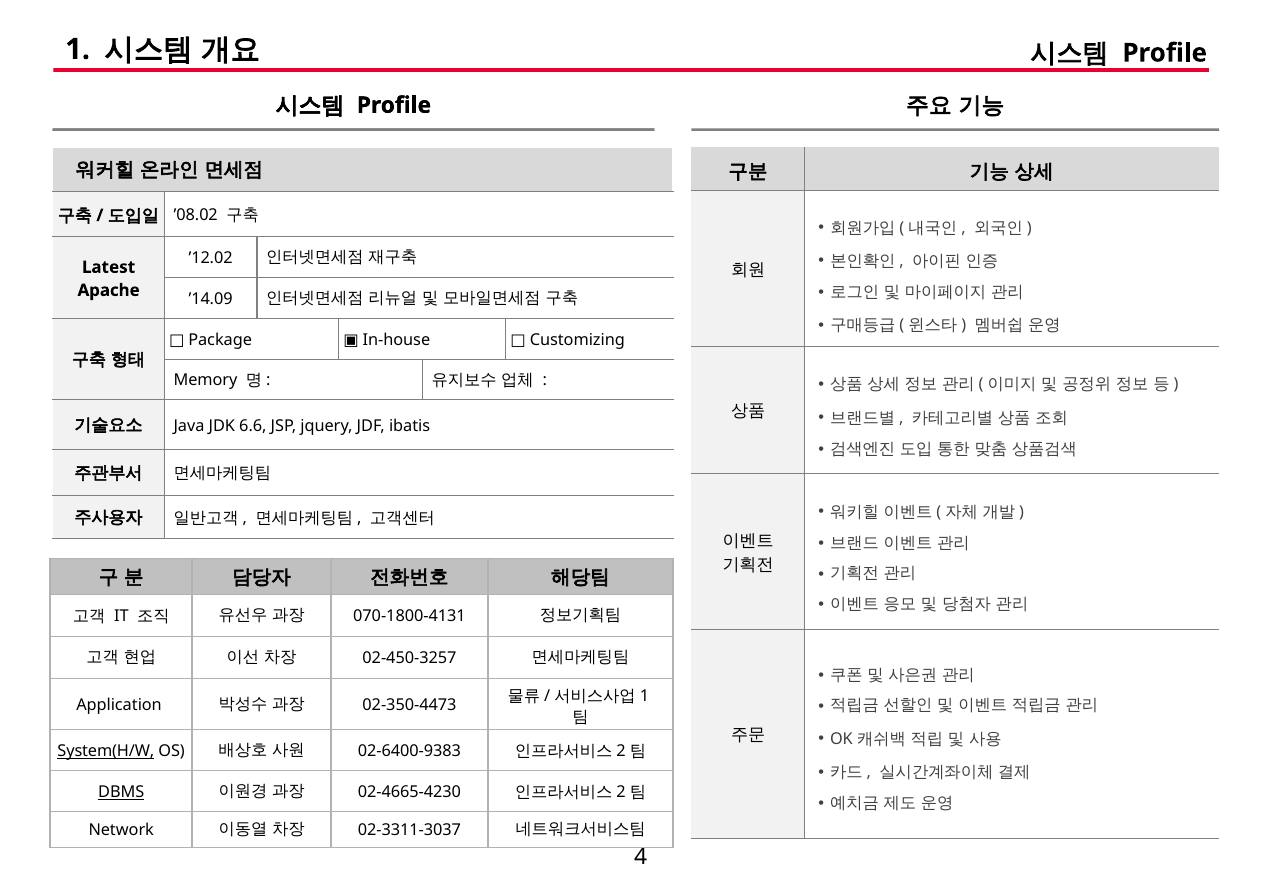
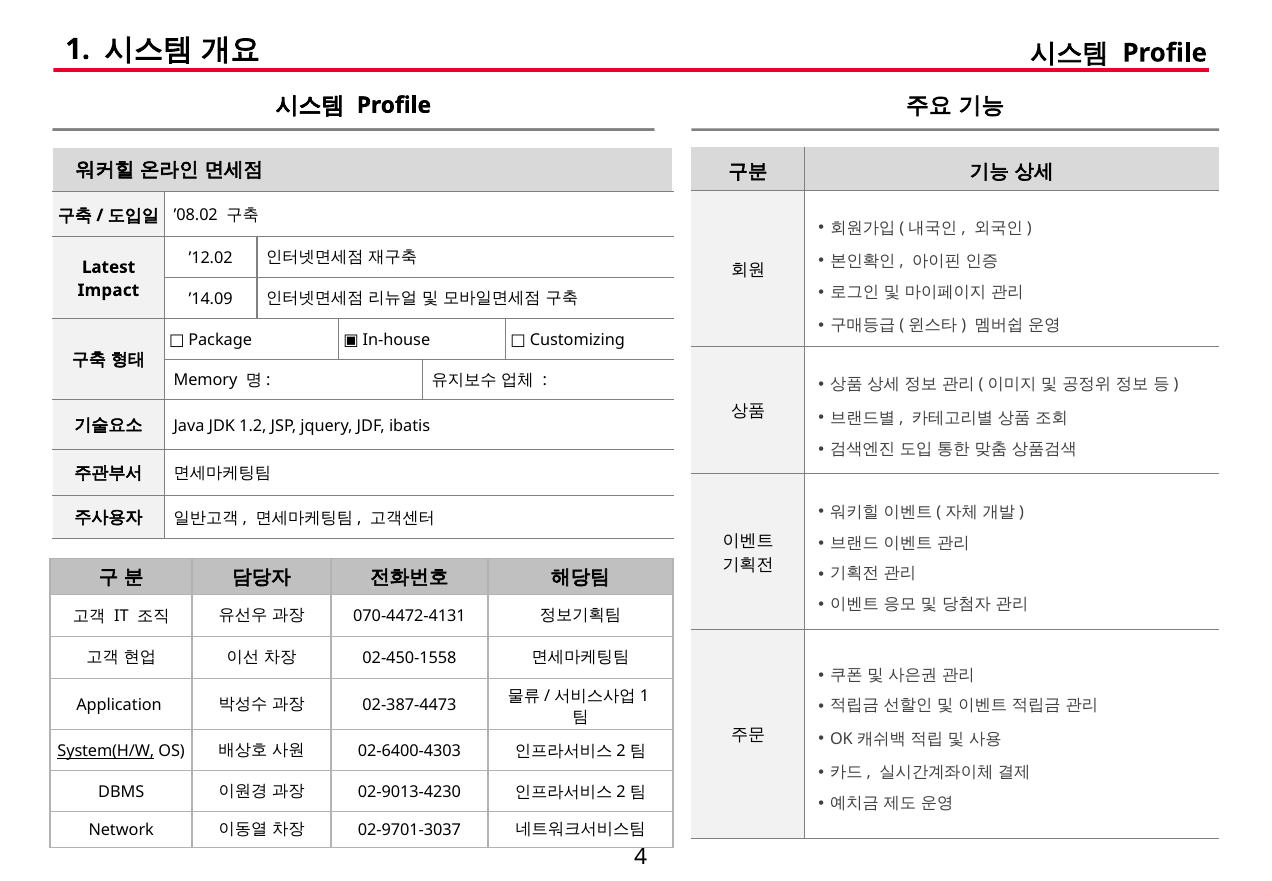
Apache: Apache -> Impact (108, 290)
6.6: 6.6 -> 1.2 (253, 426)
070-1800-4131: 070-1800-4131 -> 070-4472-4131 (409, 616)
02-450-3257: 02-450-3257 -> 02-450-1558 (409, 658)
02-350-4473: 02-350-4473 -> 02-387-4473 (409, 705)
02-6400-9383: 02-6400-9383 -> 02-6400-4303 (409, 751)
DBMS underline: present -> none (121, 792)
02-4665-4230: 02-4665-4230 -> 02-9013-4230 (409, 792)
02-3311-3037: 02-3311-3037 -> 02-9701-3037 (409, 830)
